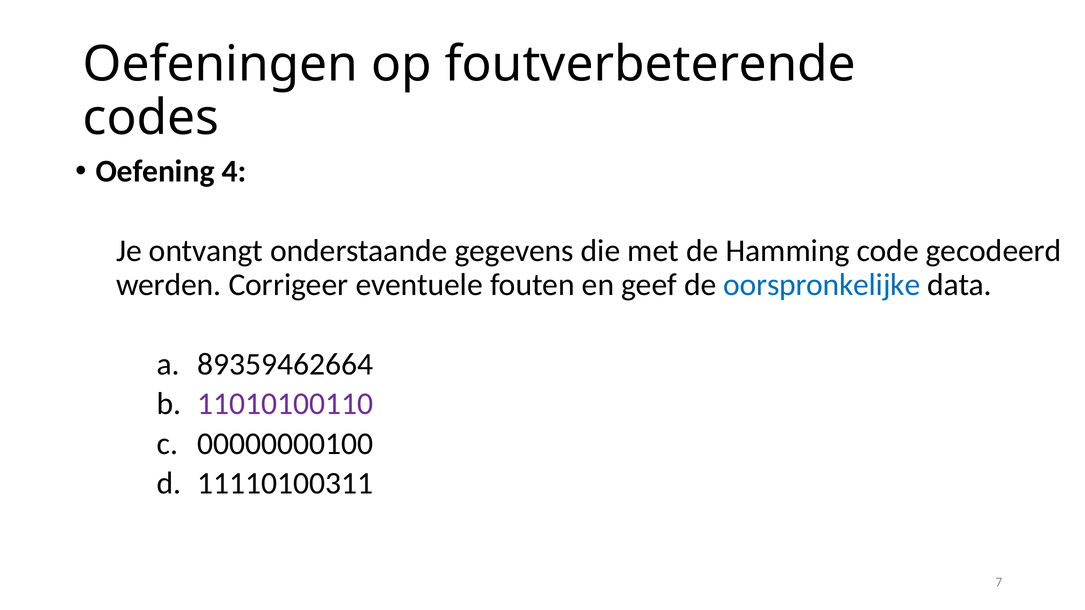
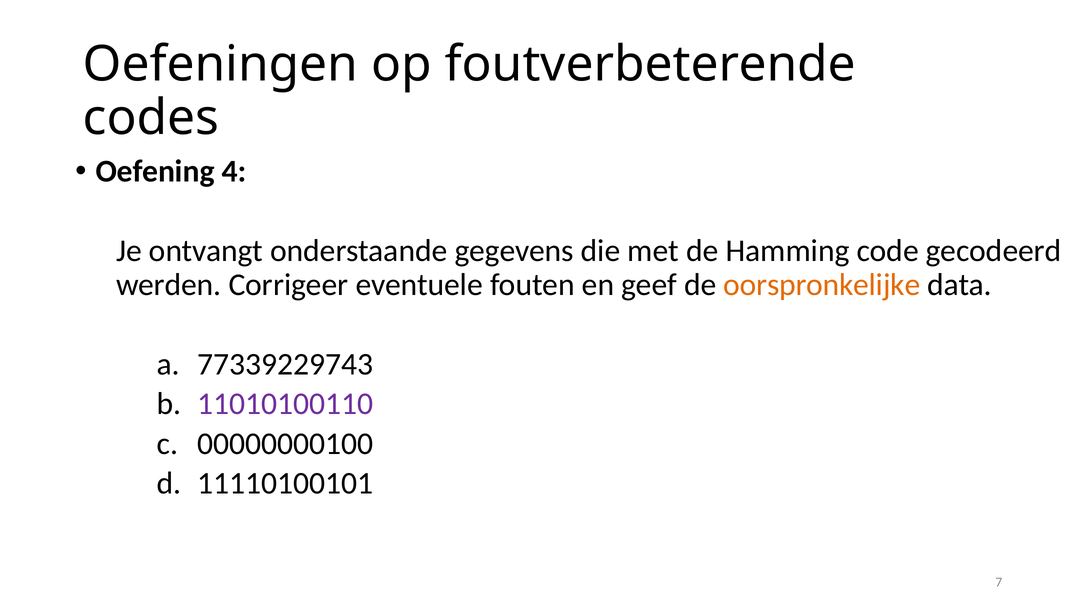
oorspronkelijke colour: blue -> orange (822, 285)
89359462664: 89359462664 -> 77339229743 (285, 364)
11110100311: 11110100311 -> 11110100101 (285, 484)
